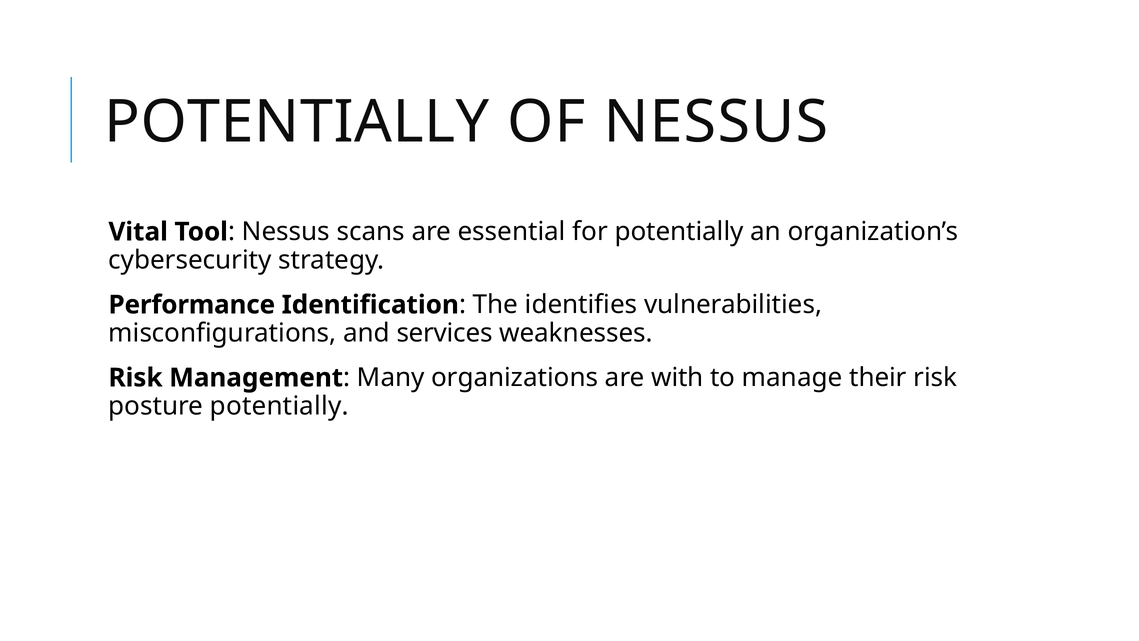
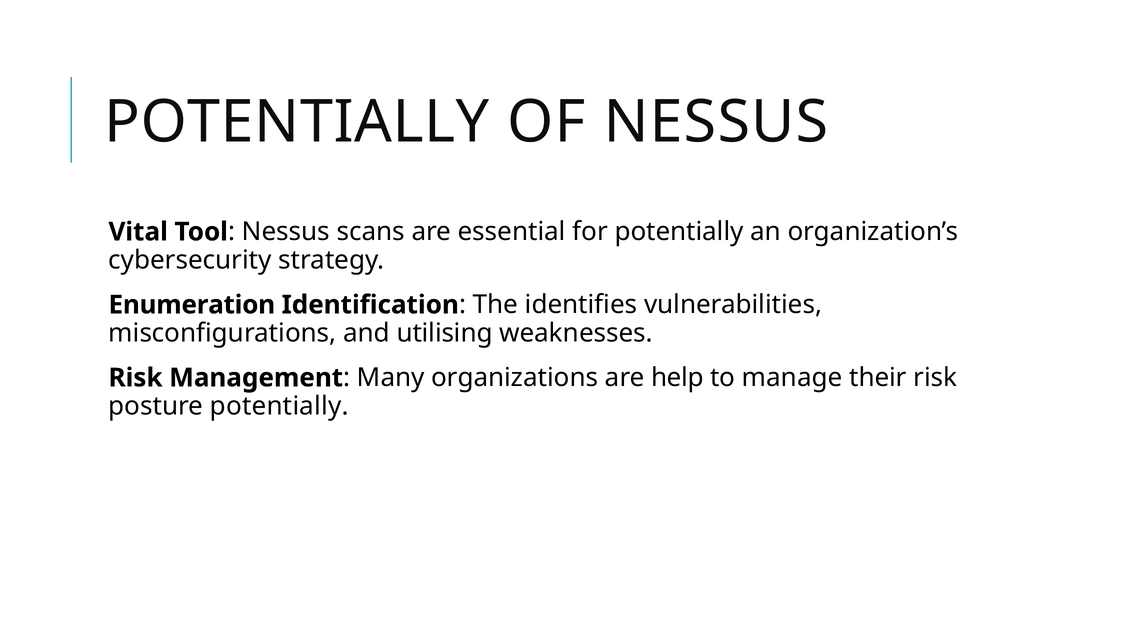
Performance: Performance -> Enumeration (192, 305)
services: services -> utilising (445, 333)
with: with -> help (677, 378)
